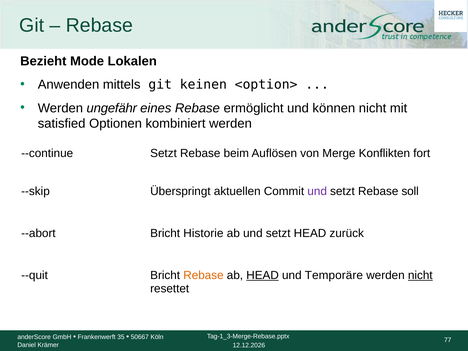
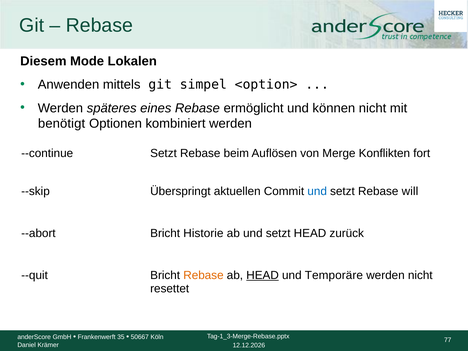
Bezieht: Bezieht -> Diesem (43, 61)
keinen: keinen -> simpel (203, 85)
ungefähr: ungefähr -> späteres (112, 108)
satisfied: satisfied -> benötigt (62, 124)
und colour: purple -> blue (317, 191)
soll: soll -> will (410, 191)
nicht underline: present -> none (420, 275)
